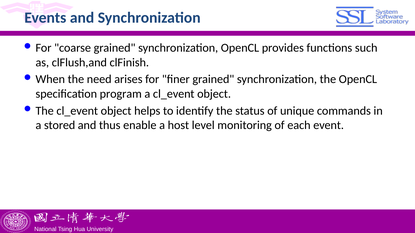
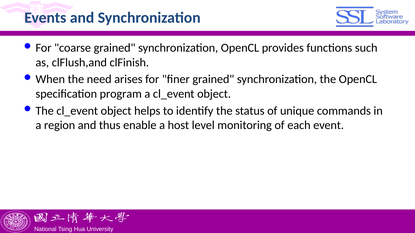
stored: stored -> region (60, 125)
